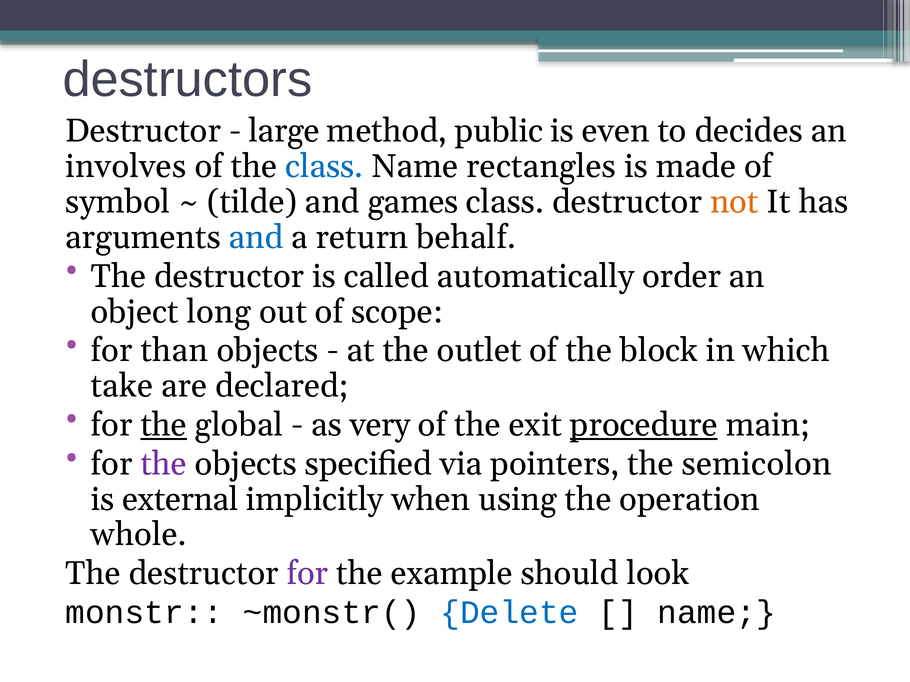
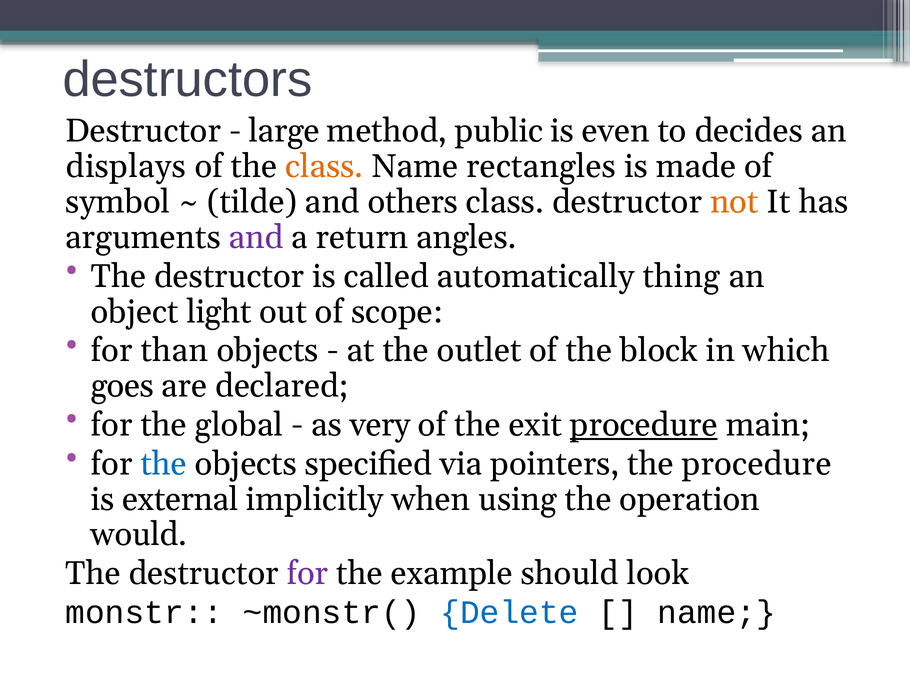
involves: involves -> displays (126, 167)
class colour: blue -> orange (324, 167)
games: games -> others (413, 202)
and colour: blue -> purple (256, 238)
behalf: behalf -> angles (466, 238)
order: order -> thing (681, 277)
long: long -> light (219, 312)
take: take -> goes (122, 386)
the underline: present -> none (164, 425)
the colour: purple -> blue (164, 464)
the semicolon: semicolon -> procedure (757, 464)
whole: whole -> would (139, 535)
